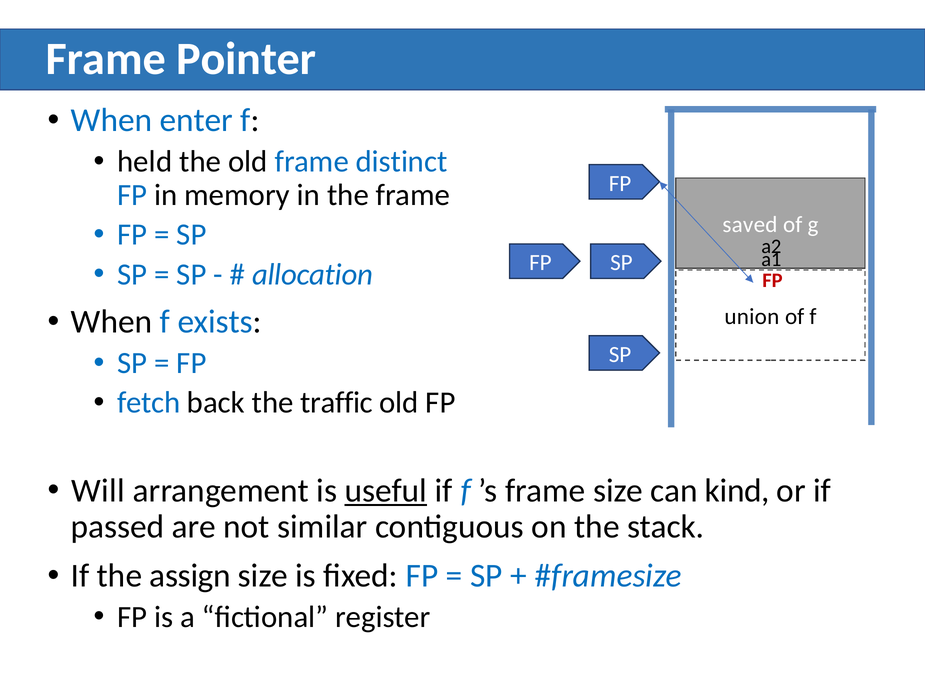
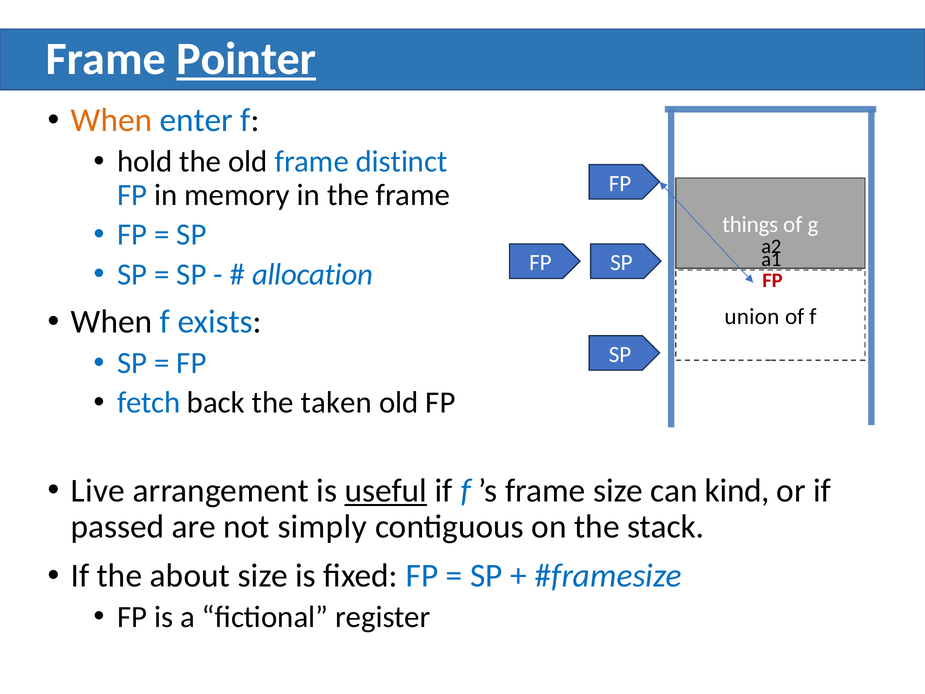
Pointer underline: none -> present (246, 59)
When colour: blue -> orange (112, 120)
held: held -> hold (145, 162)
saved: saved -> things (750, 225)
traffic: traffic -> taken (336, 403)
Will: Will -> Live (98, 490)
similar: similar -> simply (322, 527)
assign: assign -> about (190, 576)
